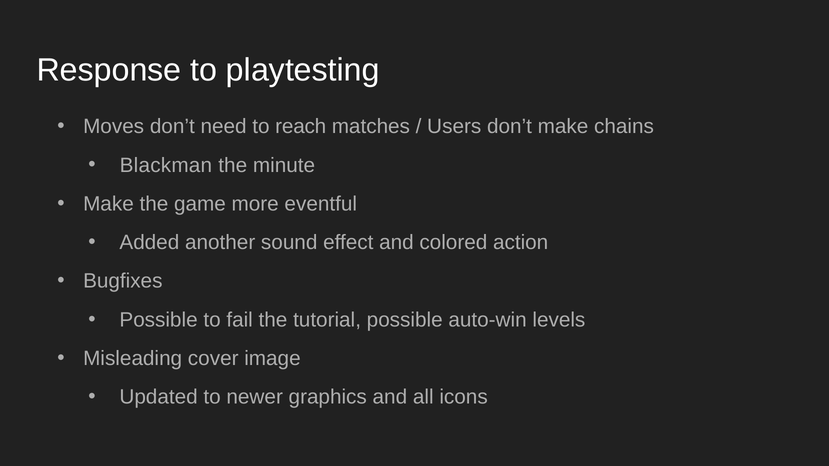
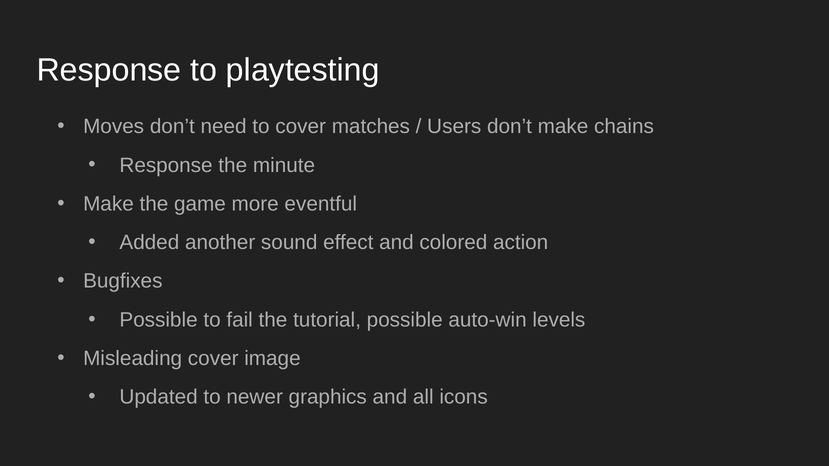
to reach: reach -> cover (301, 127)
Blackman: Blackman -> Response (166, 165)
